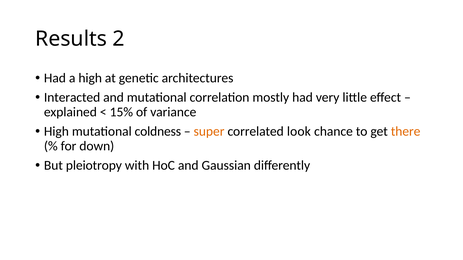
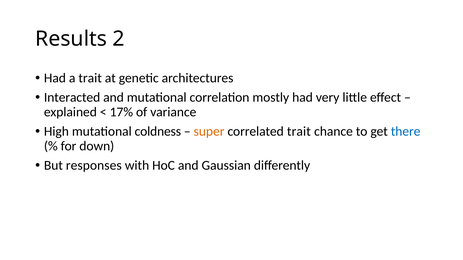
a high: high -> trait (90, 78)
15%: 15% -> 17% (121, 112)
correlated look: look -> trait (299, 132)
there colour: orange -> blue (406, 132)
pleiotropy: pleiotropy -> responses (94, 166)
